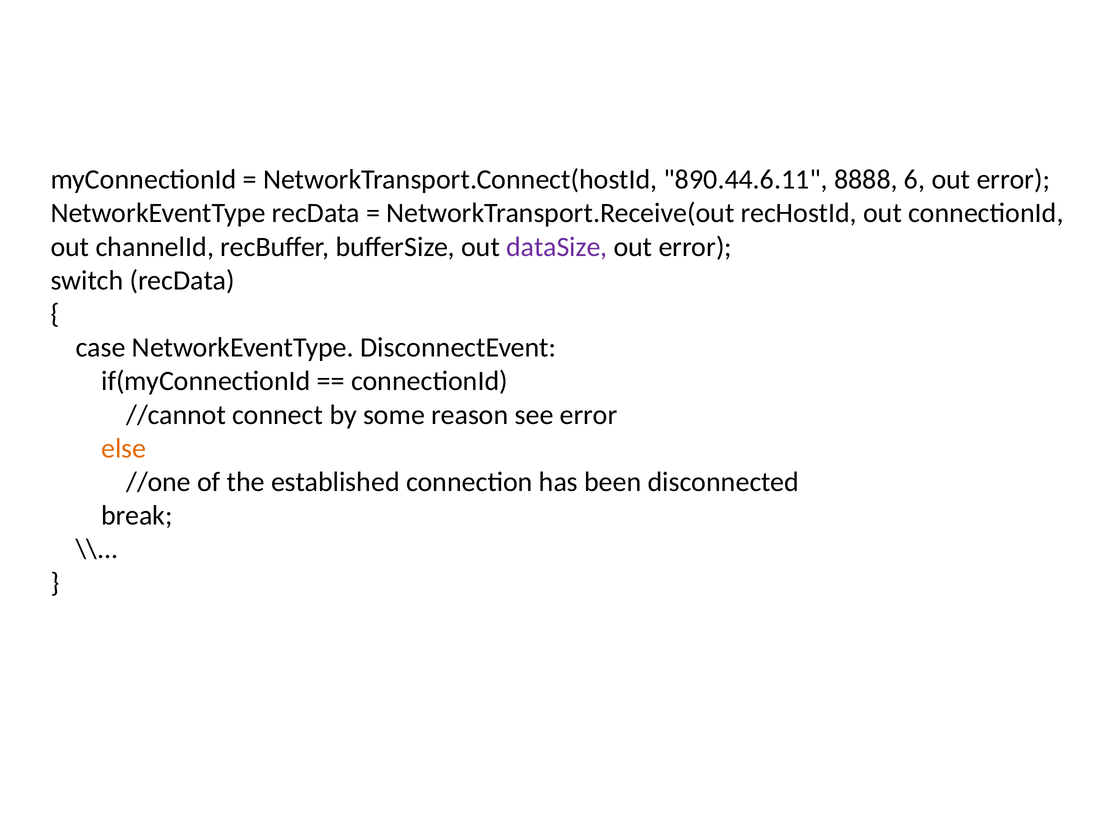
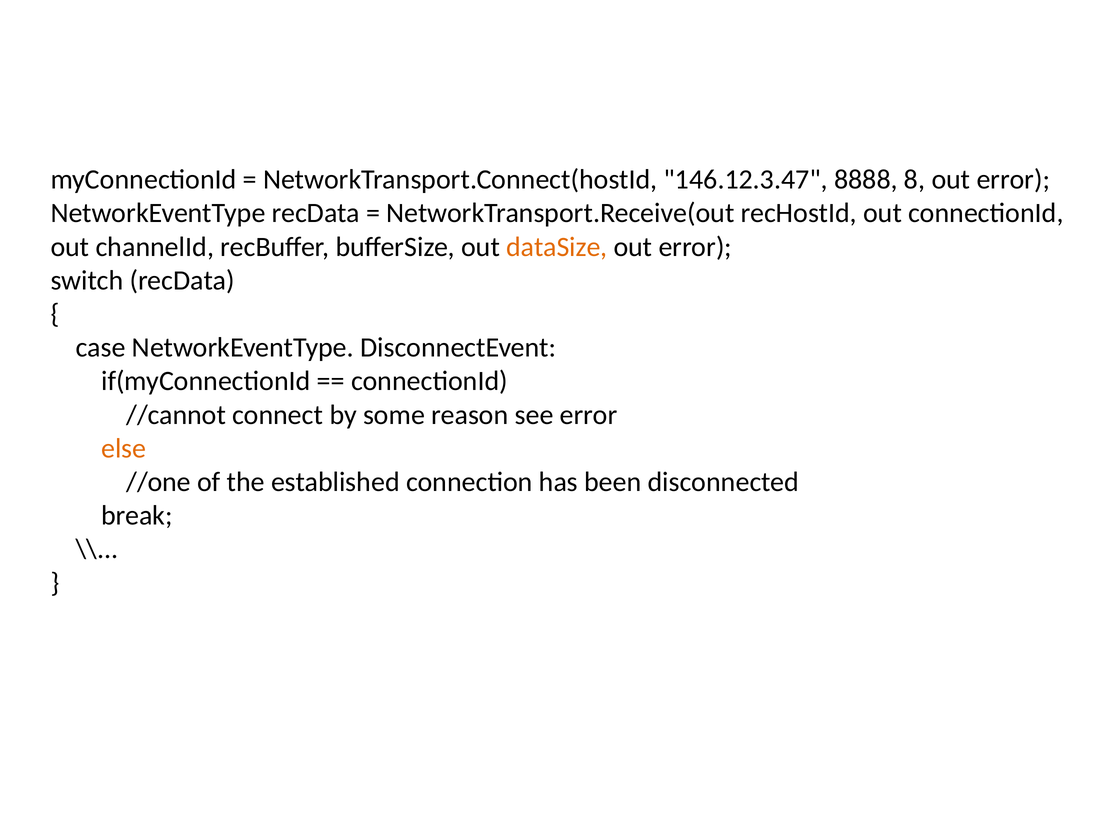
890.44.6.11: 890.44.6.11 -> 146.12.3.47 (746, 180)
6: 6 -> 8 (914, 180)
dataSize colour: purple -> orange (557, 247)
